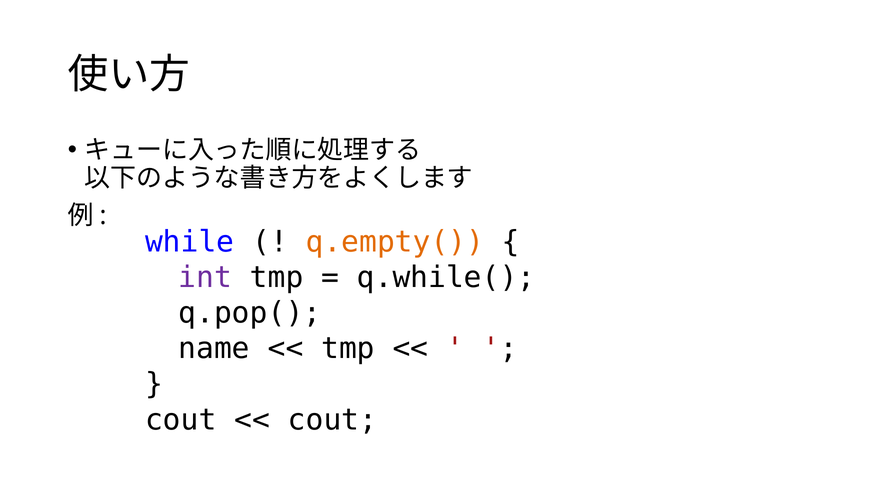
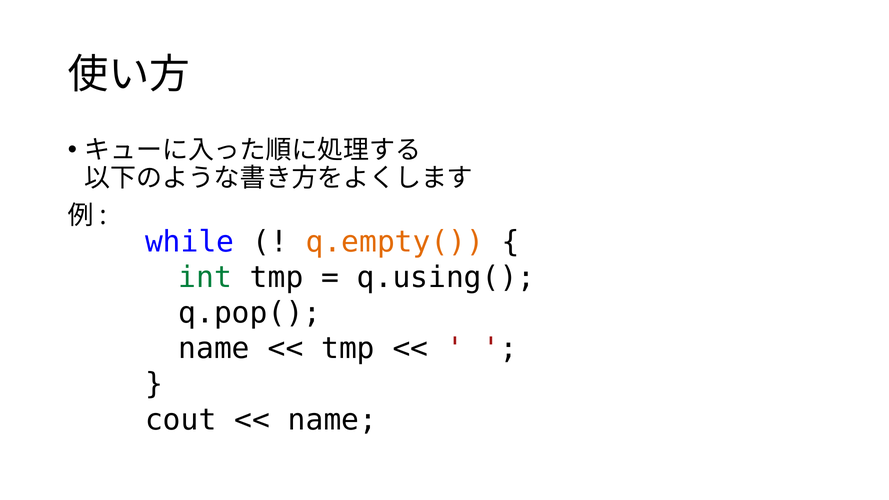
int colour: purple -> green (205, 278)
q.while(: q.while( -> q.using( (446, 278)
cout: cout -> name (332, 420)
